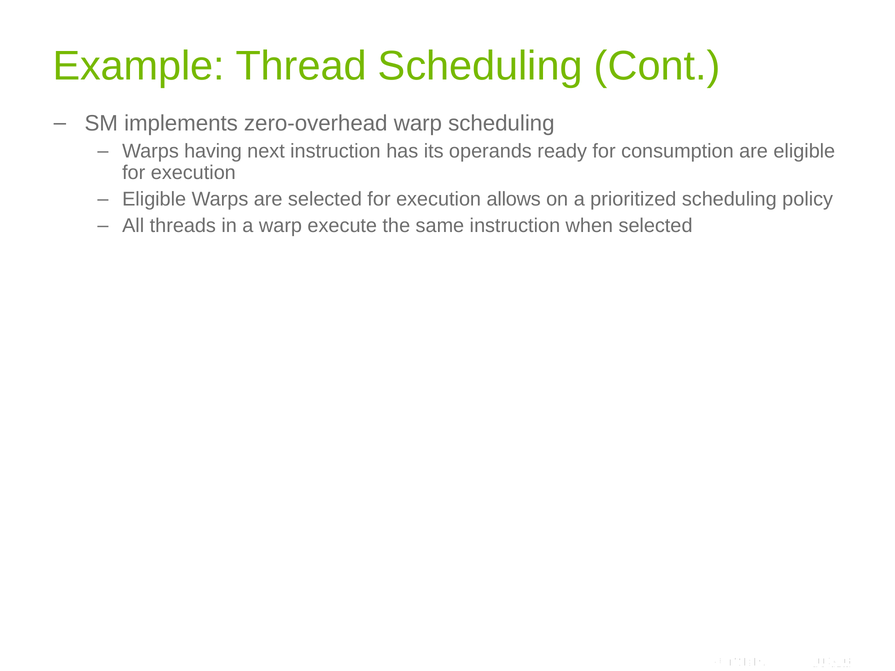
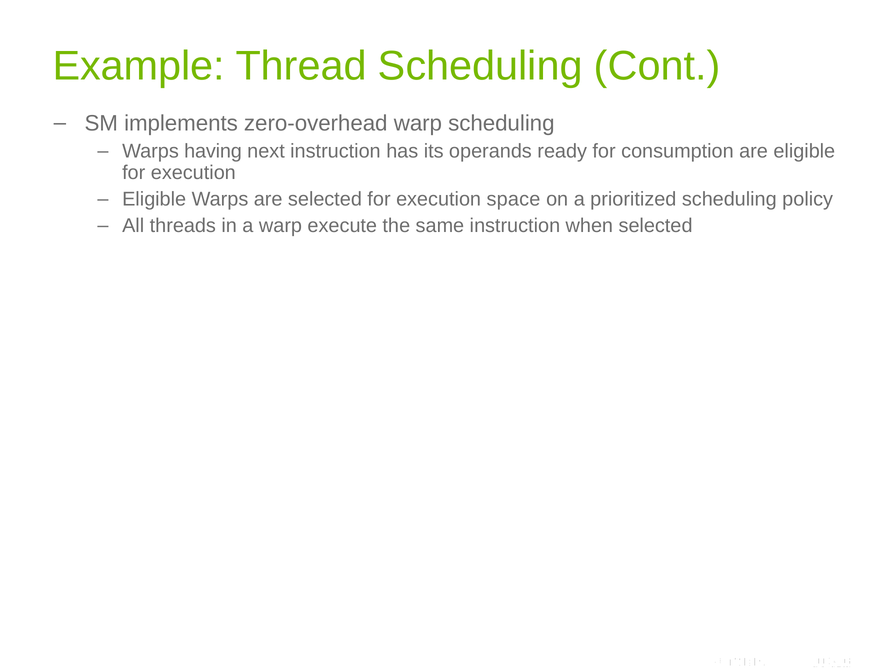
allows: allows -> space (514, 199)
